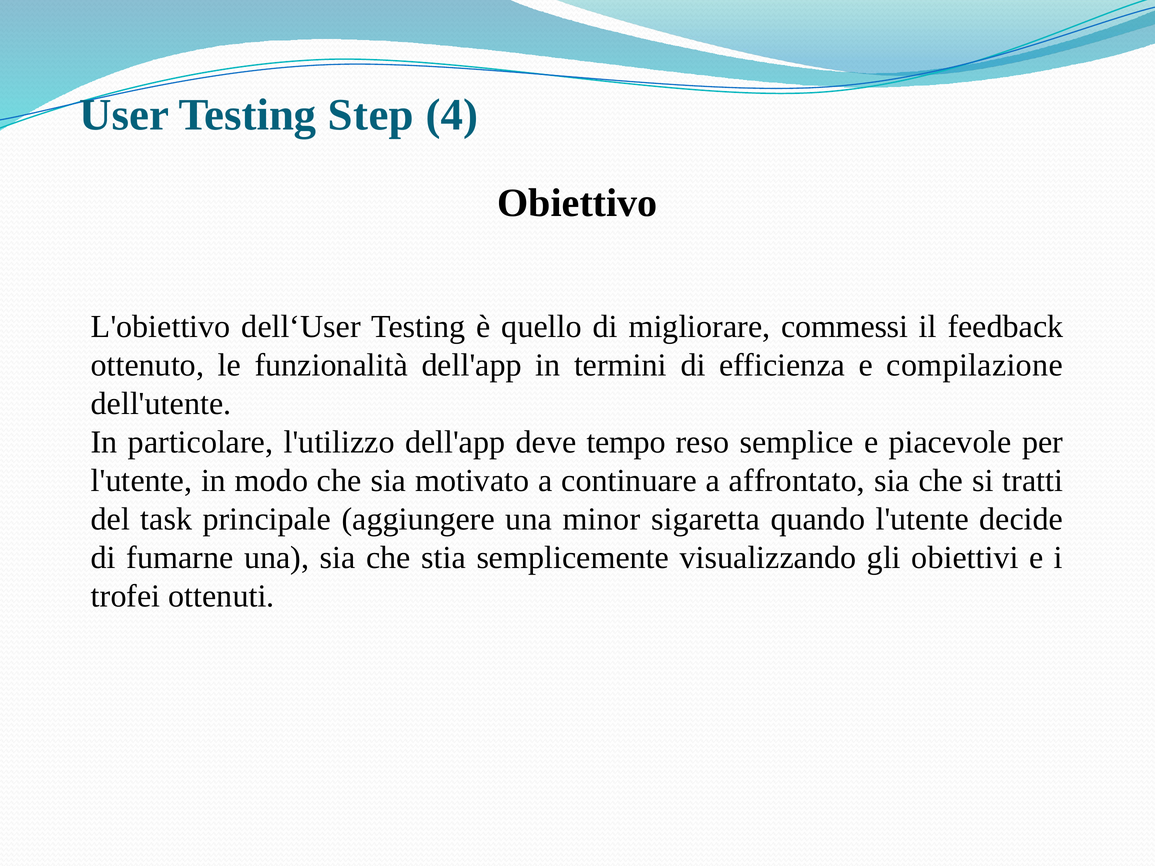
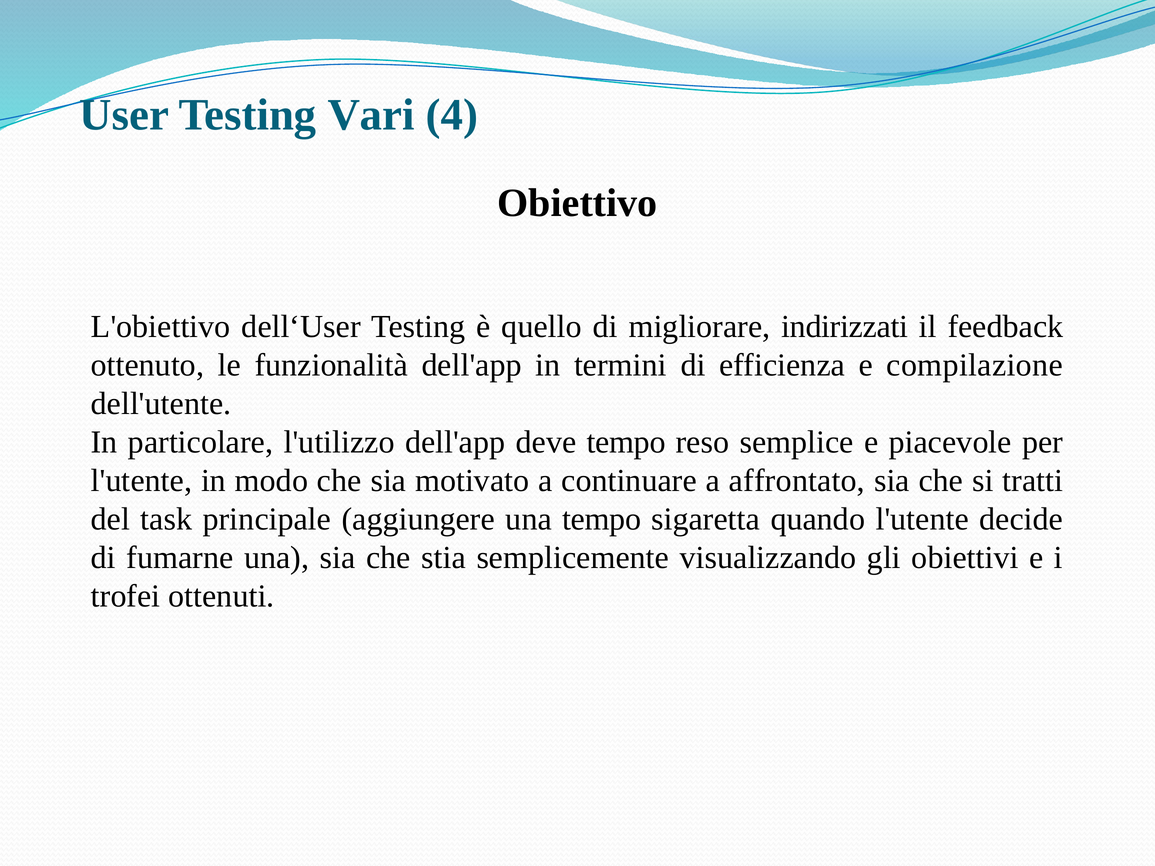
Step: Step -> Vari (371, 115)
commessi: commessi -> indirizzati (845, 327)
una minor: minor -> tempo (602, 519)
